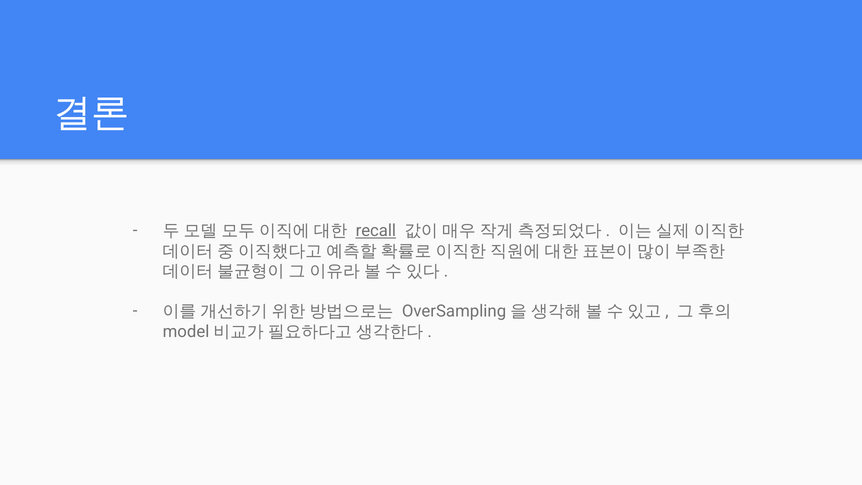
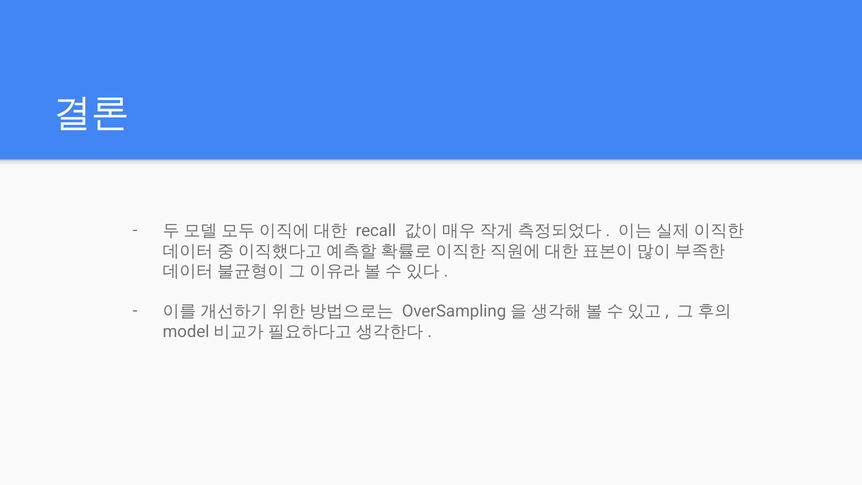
recall underline: present -> none (376, 231)
